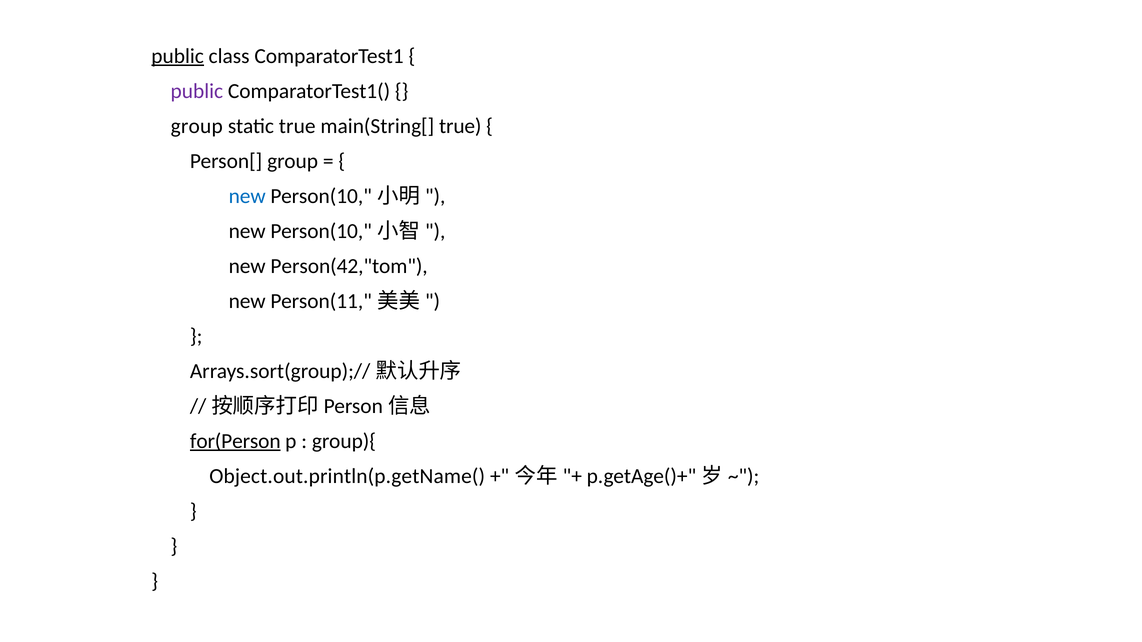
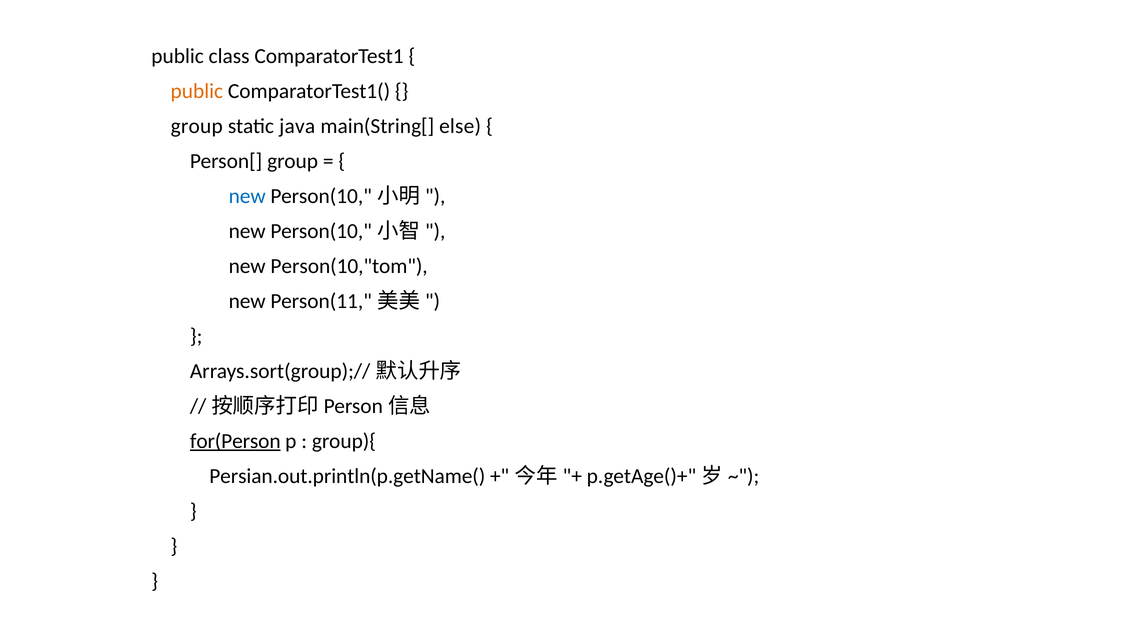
public underline: present -> none (178, 56)
public colour: purple -> orange (197, 91)
static true: true -> java (297, 126)
main(String[ true: true -> else (460, 126)
Person(42,"tom: Person(42,"tom -> Person(10,"tom (349, 266)
Object.out.println(p.getName(: Object.out.println(p.getName( -> Persian.out.println(p.getName( (347, 476)
